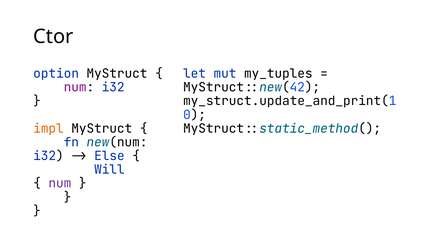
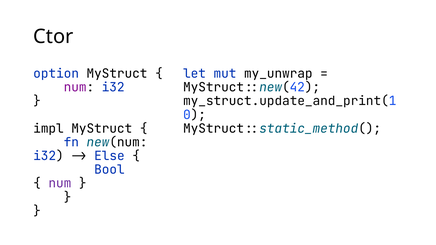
my_tuples: my_tuples -> my_unwrap (278, 74)
impl colour: orange -> black (48, 129)
Will: Will -> Bool (109, 170)
